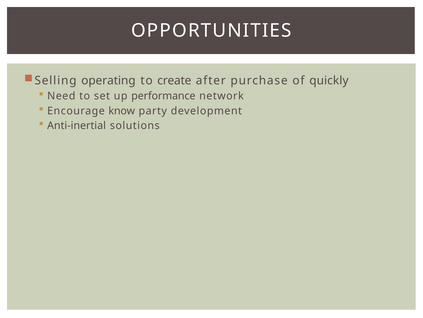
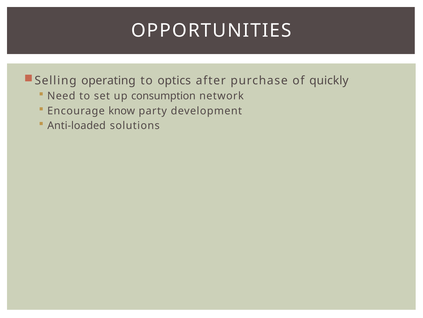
create: create -> optics (174, 80)
performance: performance -> consumption (163, 96)
Anti-inertial: Anti-inertial -> Anti-loaded (77, 126)
